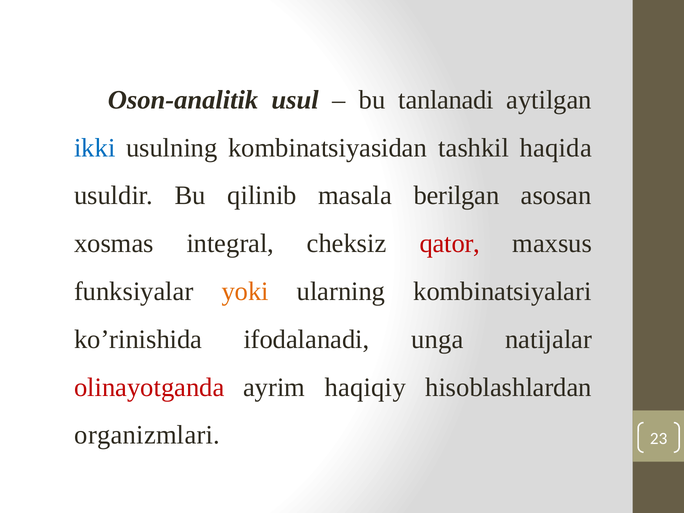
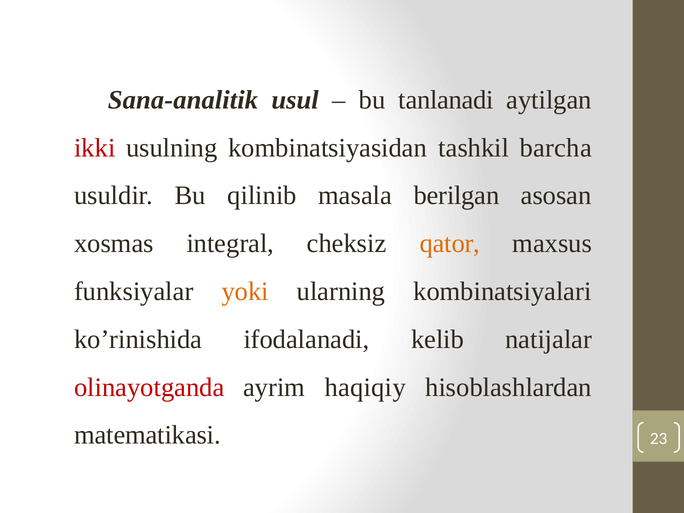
Oson-analitik: Oson-analitik -> Sana-analitik (183, 100)
ikki colour: blue -> red (95, 148)
haqida: haqida -> barcha (556, 148)
qator colour: red -> orange (450, 244)
unga: unga -> kelib (438, 339)
organizmlari: organizmlari -> matematikasi (147, 435)
